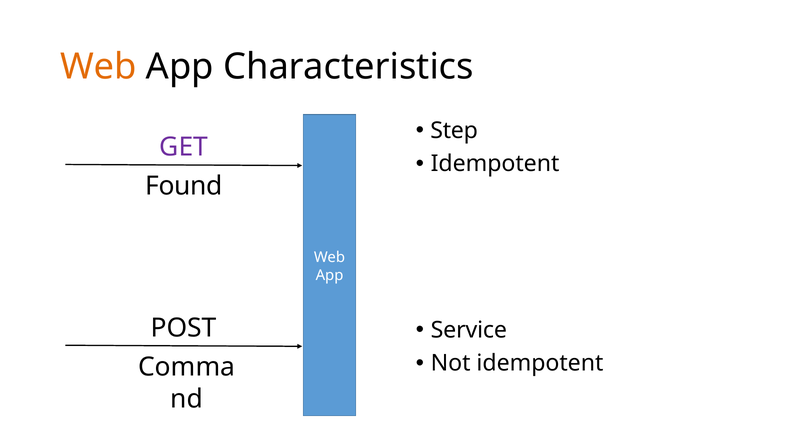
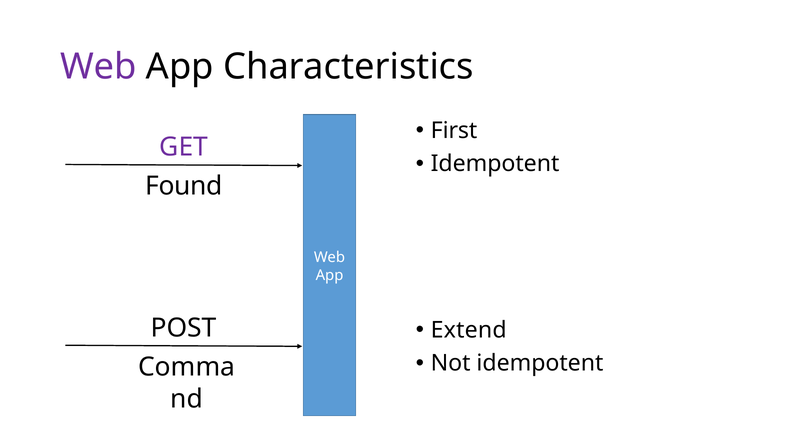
Web colour: orange -> purple (99, 67)
Step: Step -> First (454, 131)
Service: Service -> Extend (469, 330)
